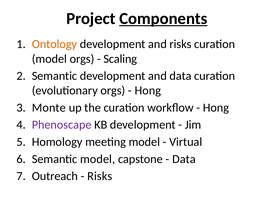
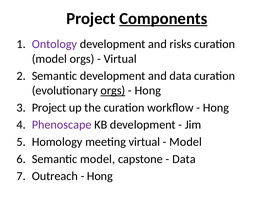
Ontology colour: orange -> purple (54, 44)
Scaling: Scaling -> Virtual (120, 59)
orgs underline: none -> present (113, 90)
Monte: Monte -> Project (49, 107)
meeting model: model -> virtual (144, 142)
Virtual: Virtual -> Model (186, 142)
Risks: Risks -> Hong (100, 176)
